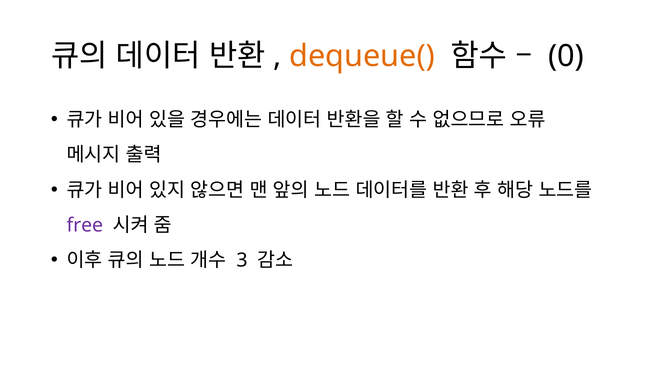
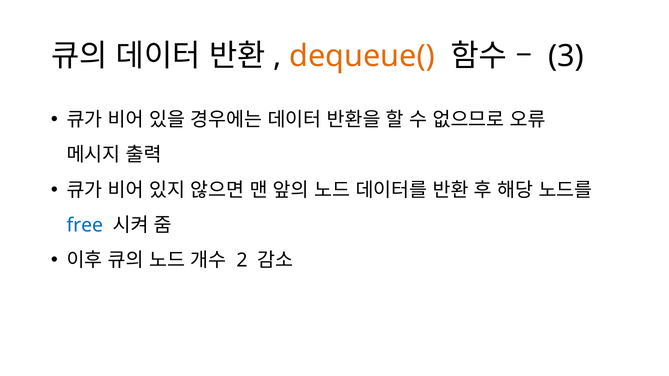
0: 0 -> 3 (566, 56)
free colour: purple -> blue (85, 225)
3: 3 -> 2 (242, 261)
